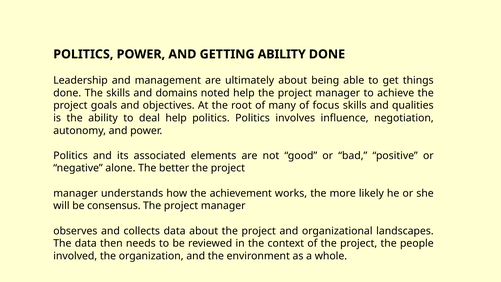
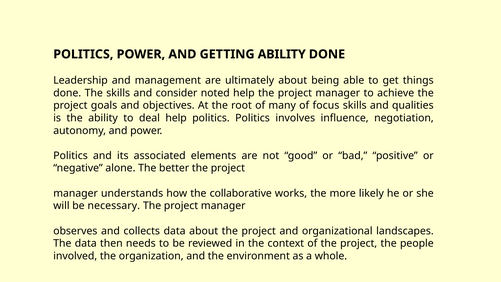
domains: domains -> consider (177, 93)
achievement: achievement -> collaborative (241, 193)
consensus: consensus -> necessary (114, 206)
